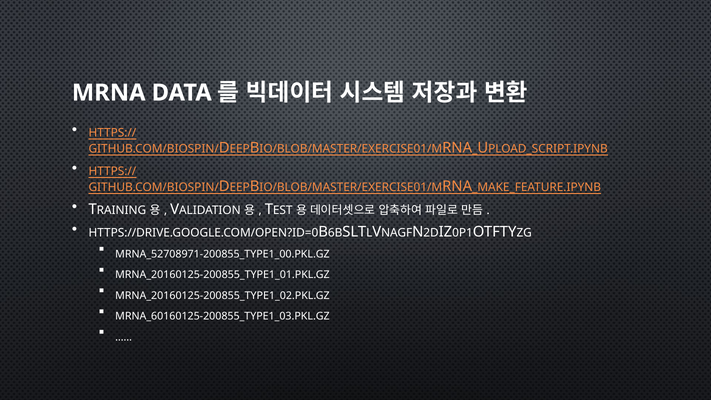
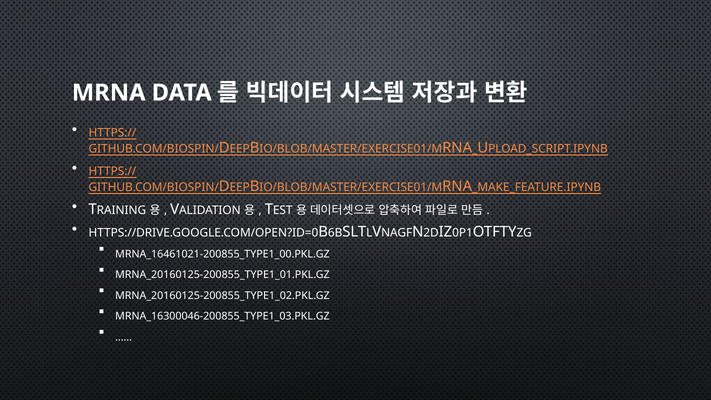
MRNA_52708971-200855_TYPE1_00.PKL.GZ: MRNA_52708971-200855_TYPE1_00.PKL.GZ -> MRNA_16461021-200855_TYPE1_00.PKL.GZ (222, 254)
MRNA_60160125-200855_TYPE1_03.PKL.GZ: MRNA_60160125-200855_TYPE1_03.PKL.GZ -> MRNA_16300046-200855_TYPE1_03.PKL.GZ (222, 316)
